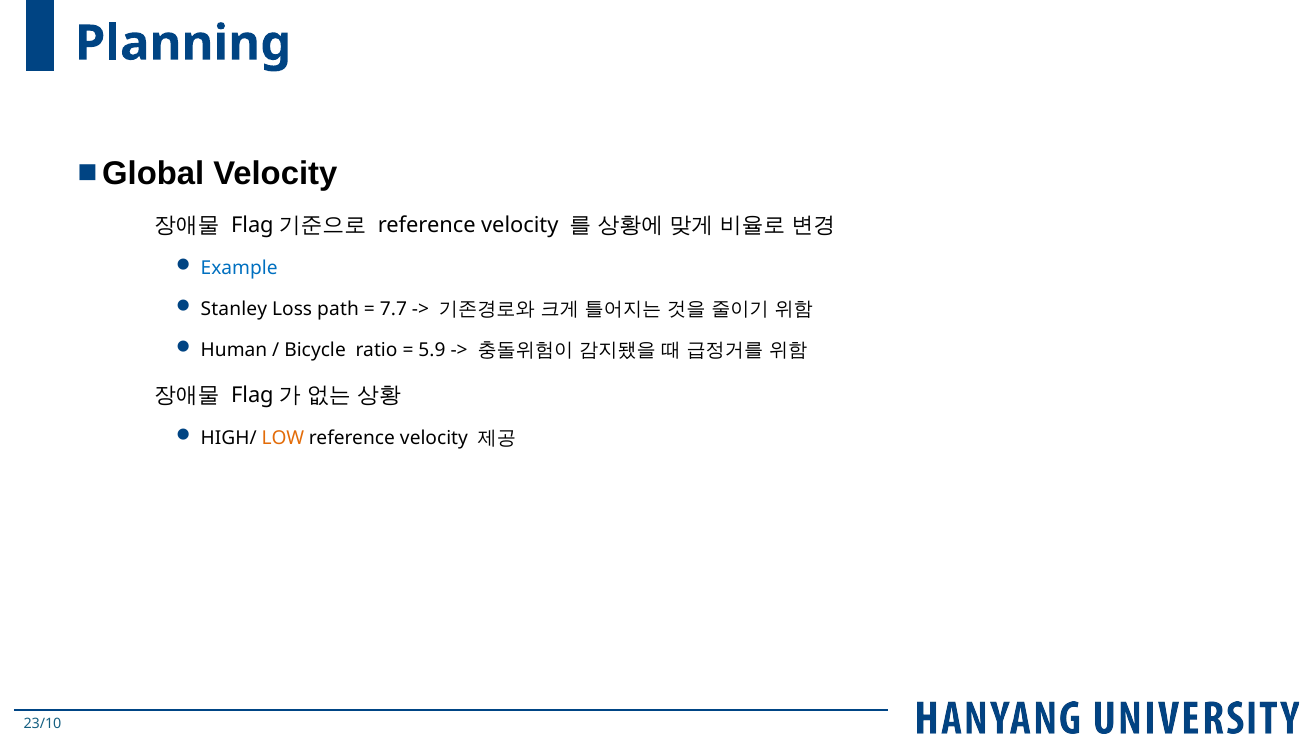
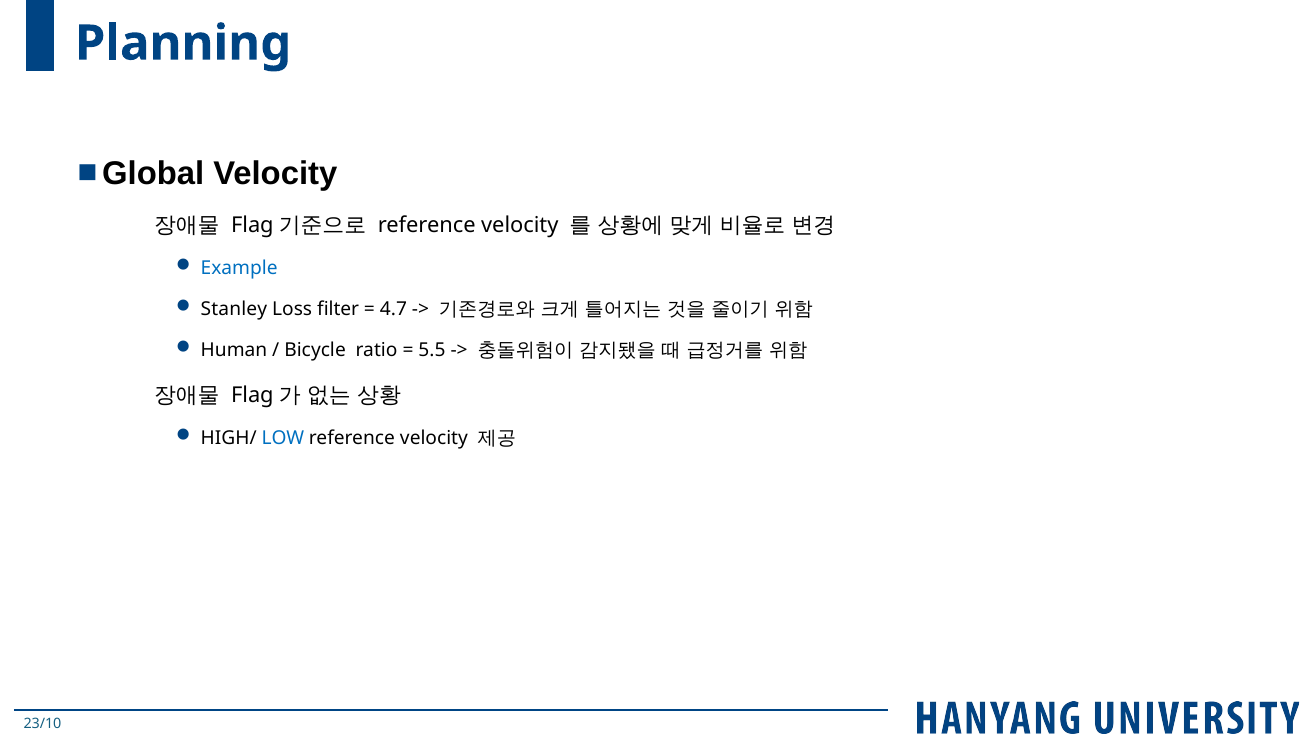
path: path -> filter (338, 310)
7.7: 7.7 -> 4.7 (393, 310)
5.9: 5.9 -> 5.5 (432, 351)
LOW colour: orange -> blue (283, 438)
